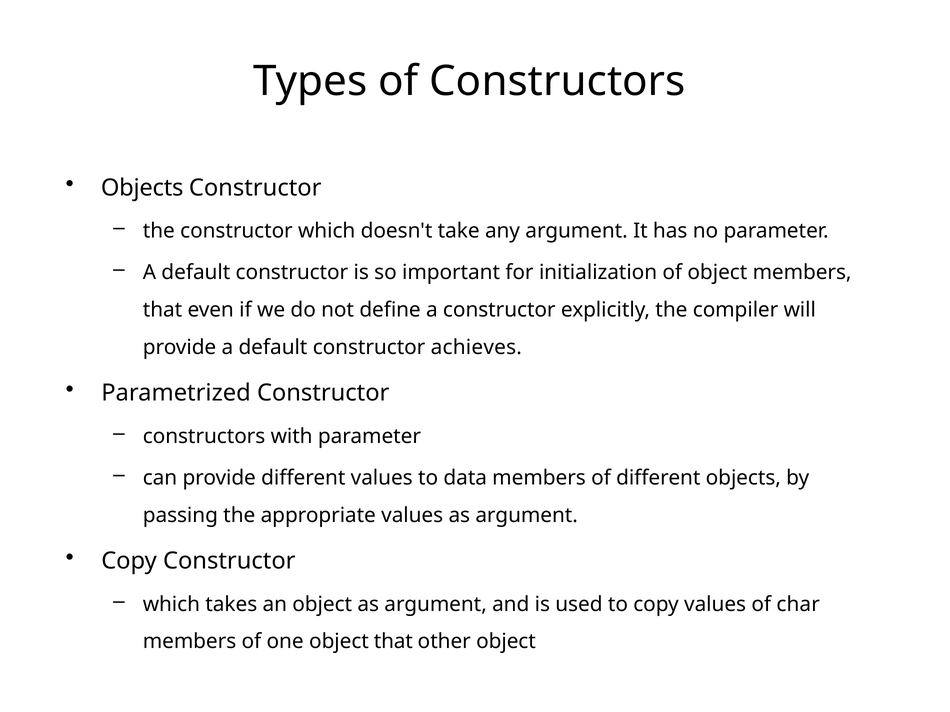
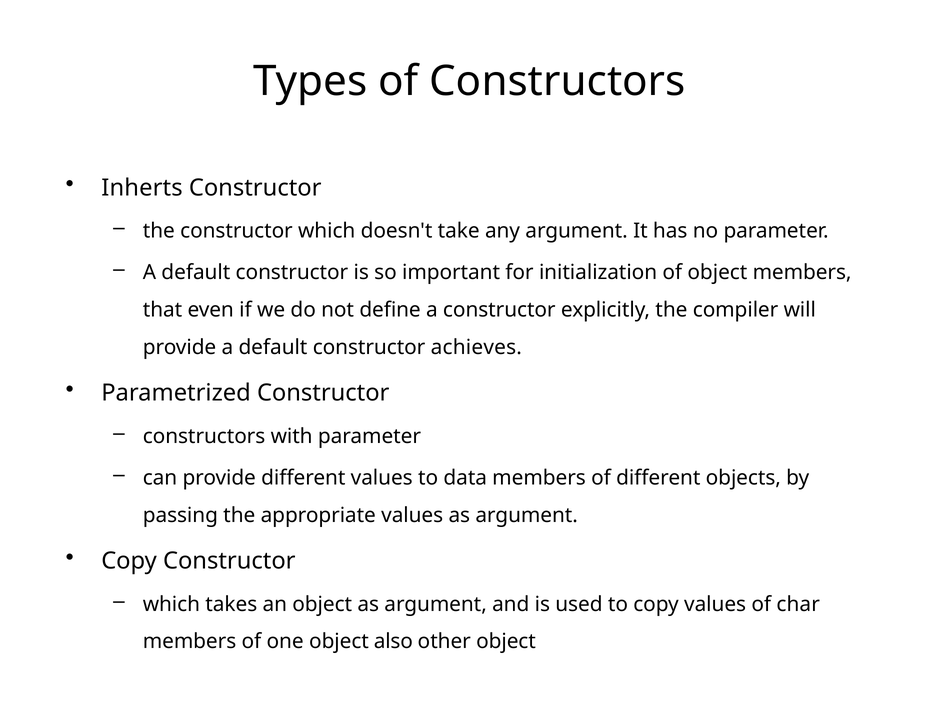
Objects: Objects -> Inherts (142, 188)
object that: that -> also (393, 642)
